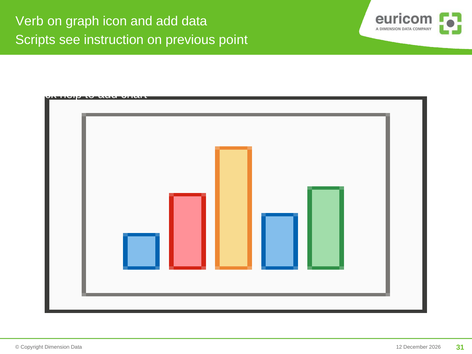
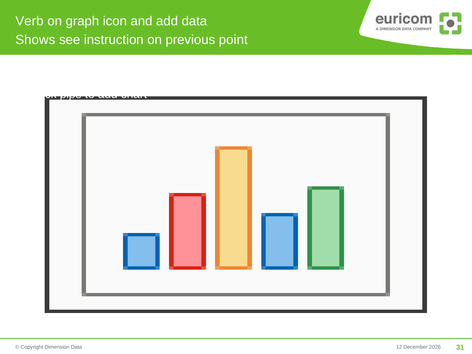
Scripts: Scripts -> Shows (35, 40)
help: help -> pipe (71, 94)
